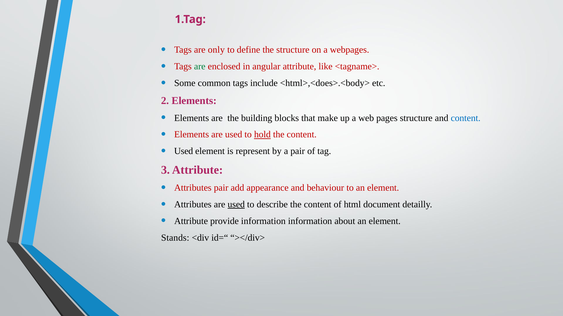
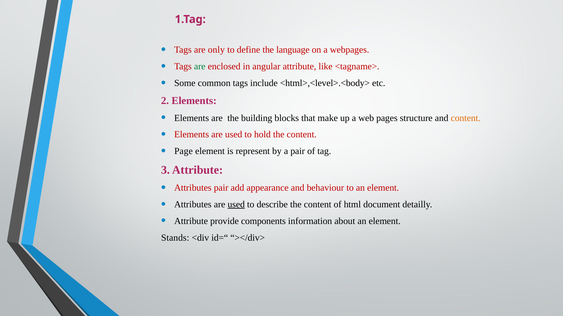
the structure: structure -> language (293, 50)
<html>,<does>.<body>: <html>,<does>.<body> -> <html>,<level>.<body> (325, 83)
content colour: blue -> orange (466, 118)
hold underline: present -> none (262, 135)
Used: Used -> Page (184, 152)
provide information: information -> components (263, 221)
